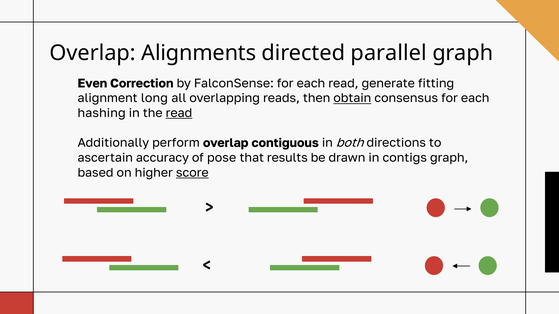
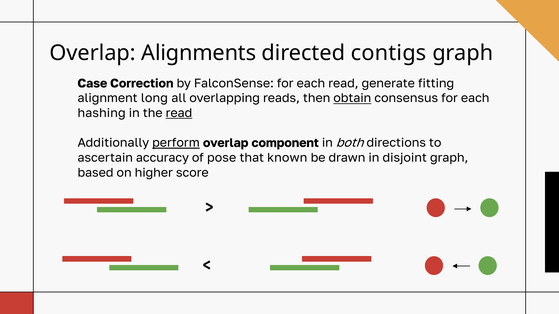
parallel: parallel -> contigs (389, 53)
Even: Even -> Case (92, 83)
perform underline: none -> present (176, 143)
contiguous: contiguous -> component (285, 143)
results: results -> known (287, 158)
contigs: contigs -> disjoint (405, 158)
score underline: present -> none (192, 173)
